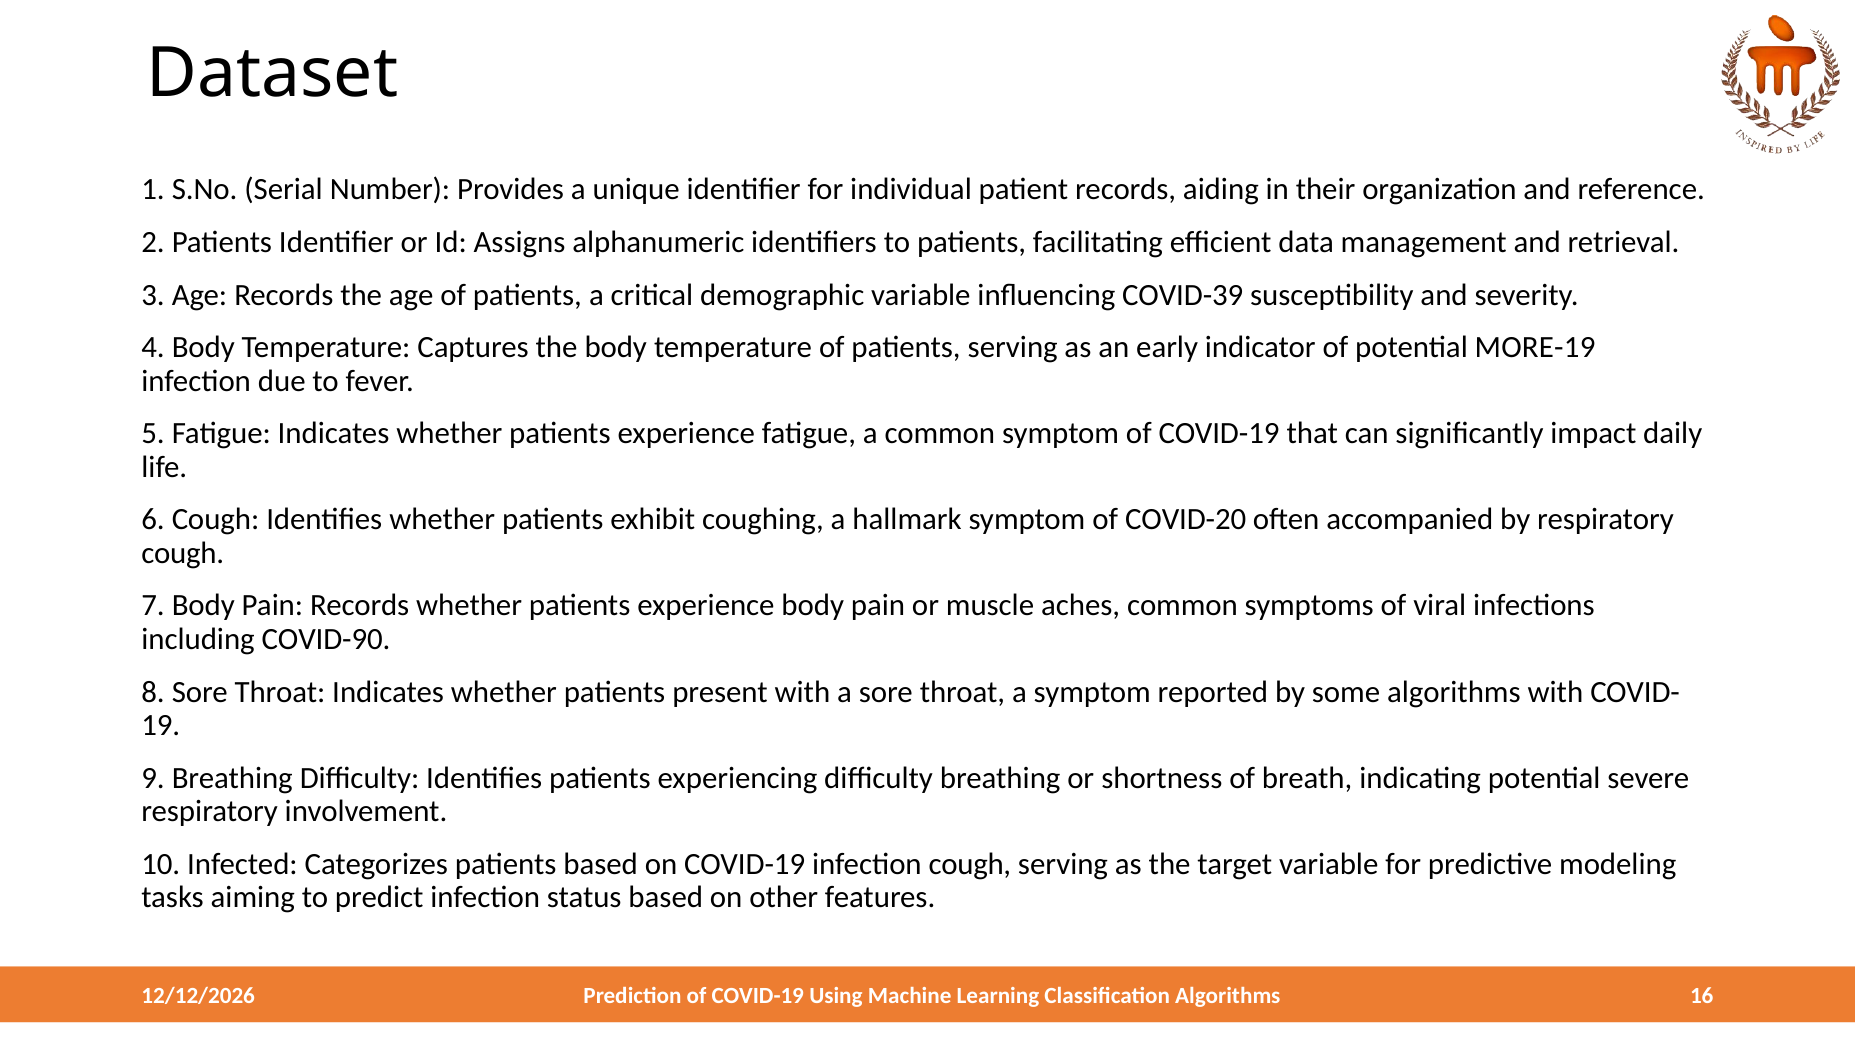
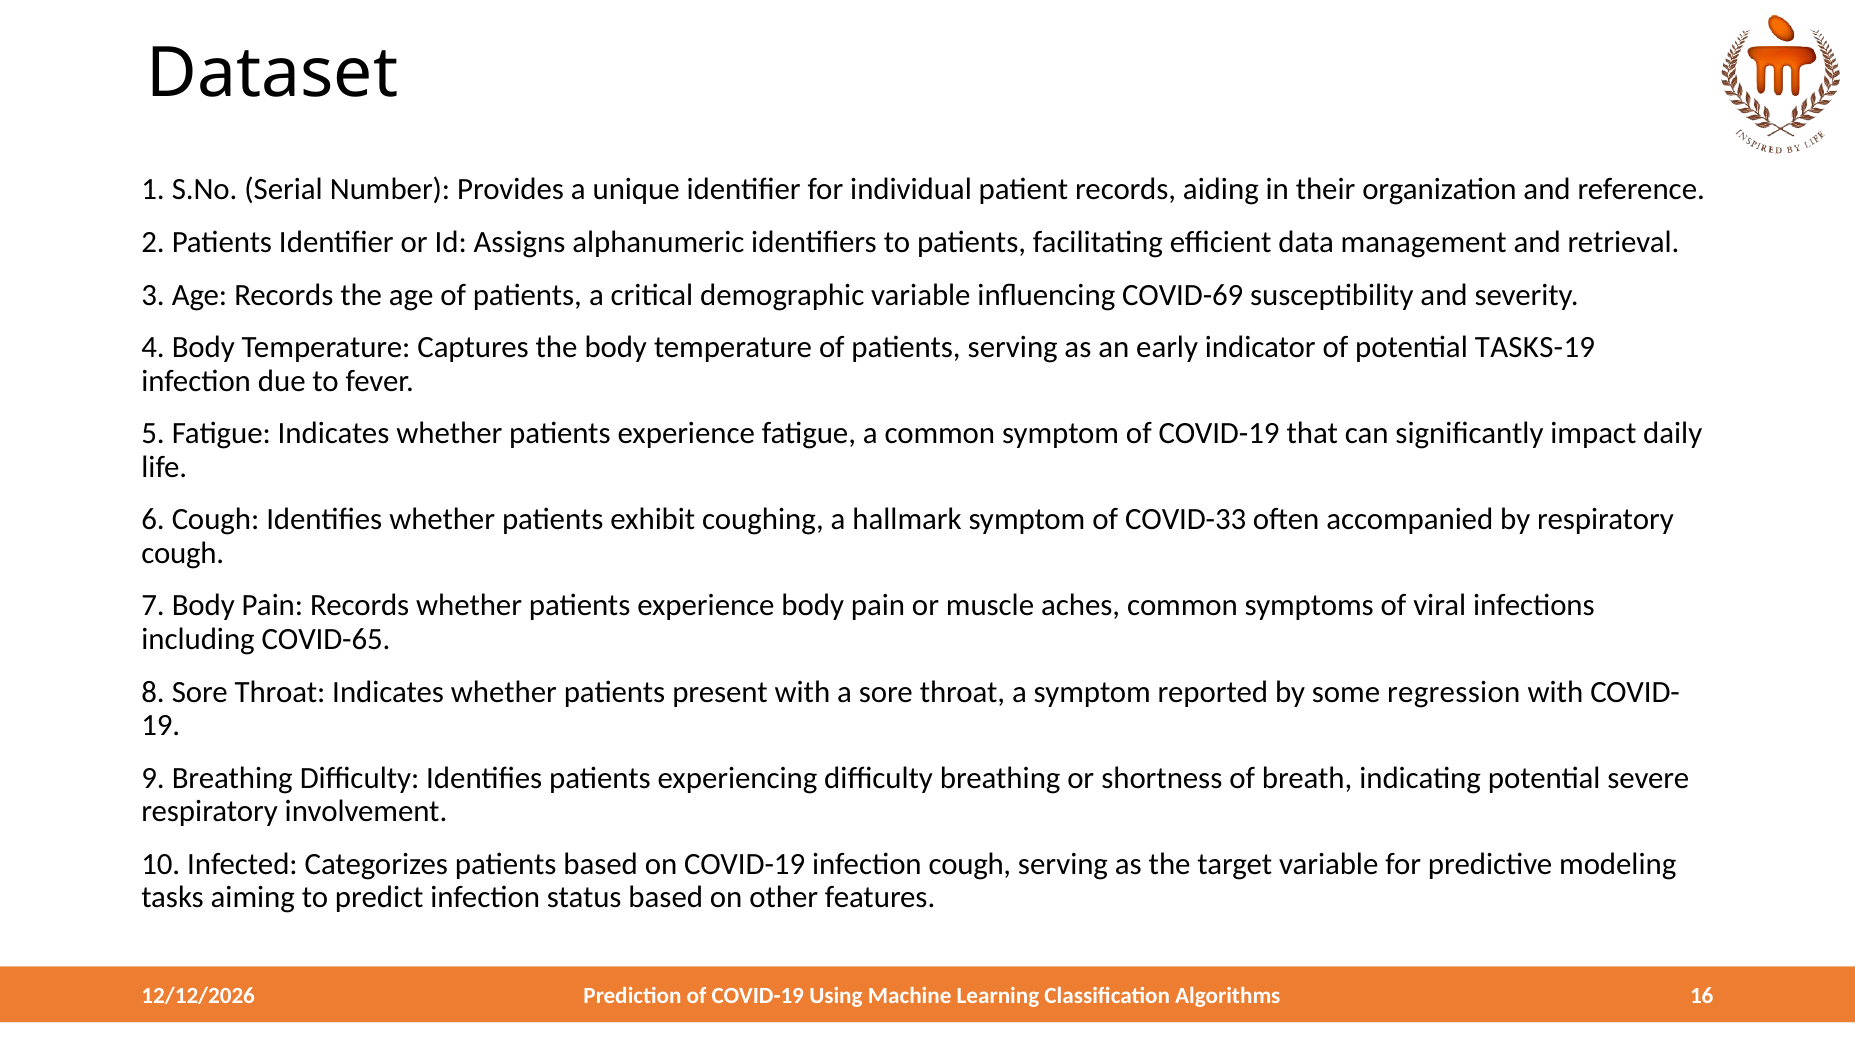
COVID-39: COVID-39 -> COVID-69 (1183, 295)
MORE-19: MORE-19 -> TASKS-19 (1535, 348)
COVID-20: COVID-20 -> COVID-33 (1186, 520)
COVID-90: COVID-90 -> COVID-65 (326, 639)
some algorithms: algorithms -> regression (1454, 692)
